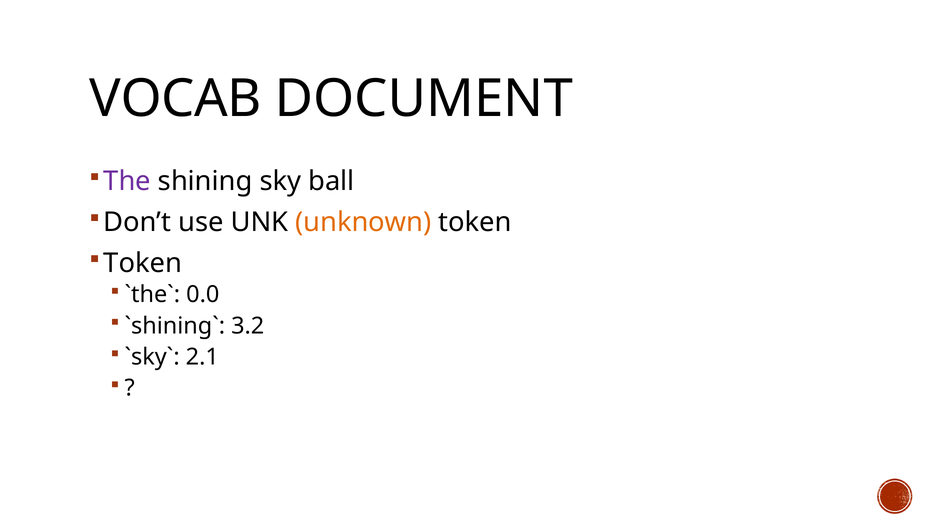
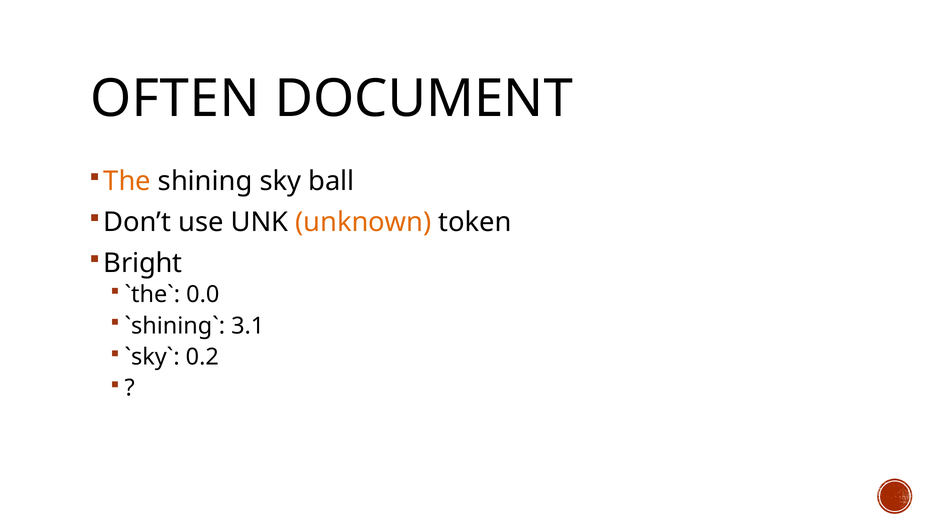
VOCAB: VOCAB -> OFTEN (175, 99)
The colour: purple -> orange (127, 181)
Token: Token -> Bright (143, 264)
3.2: 3.2 -> 3.1 (248, 326)
2.1: 2.1 -> 0.2 (202, 357)
